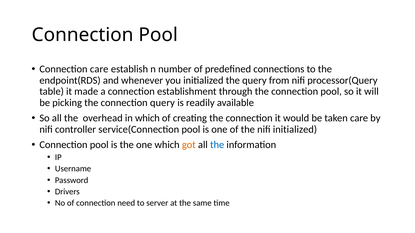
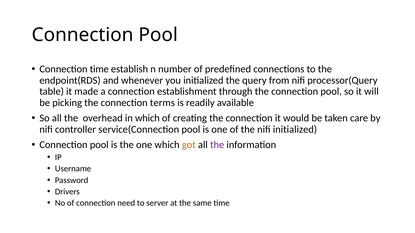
Connection care: care -> time (99, 69)
connection query: query -> terms (162, 103)
the colour: blue -> purple (217, 145)
